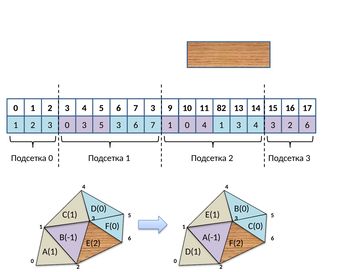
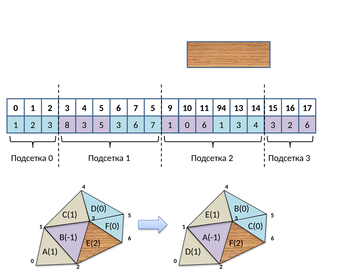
7 3: 3 -> 5 (153, 108)
82: 82 -> 94 (221, 108)
3 0: 0 -> 8 (67, 125)
0 4: 4 -> 6 (204, 125)
